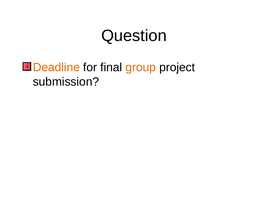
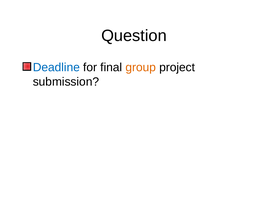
Deadline colour: orange -> blue (56, 67)
